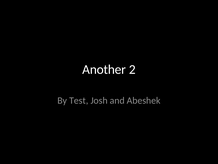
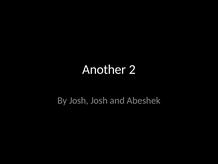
By Test: Test -> Josh (79, 100)
